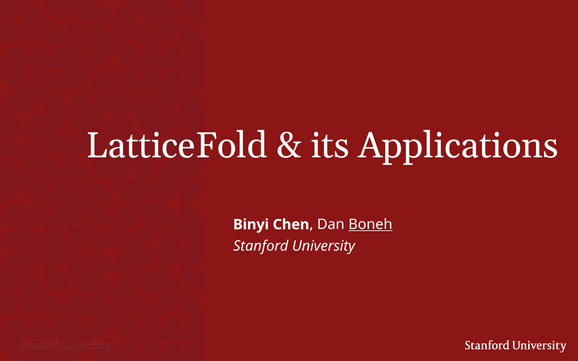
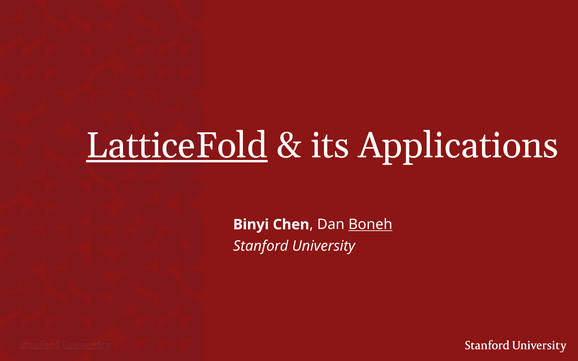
LatticeFold underline: none -> present (177, 146)
